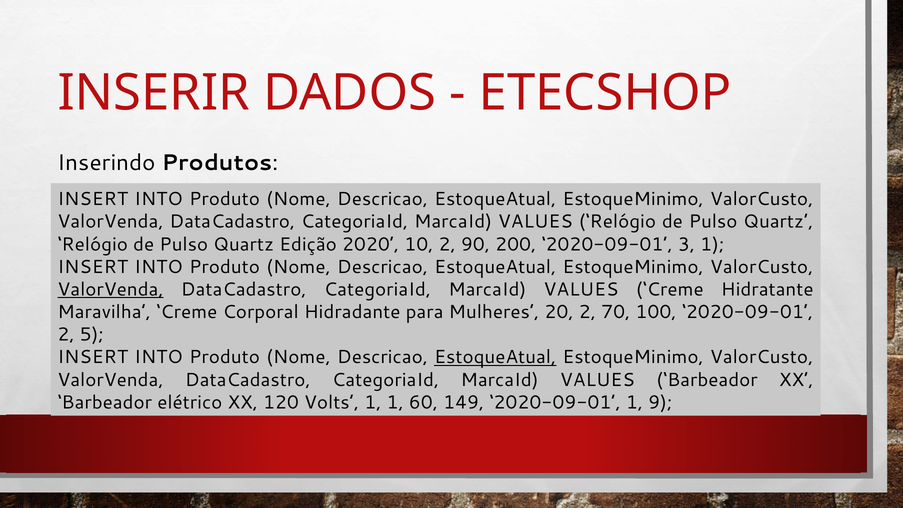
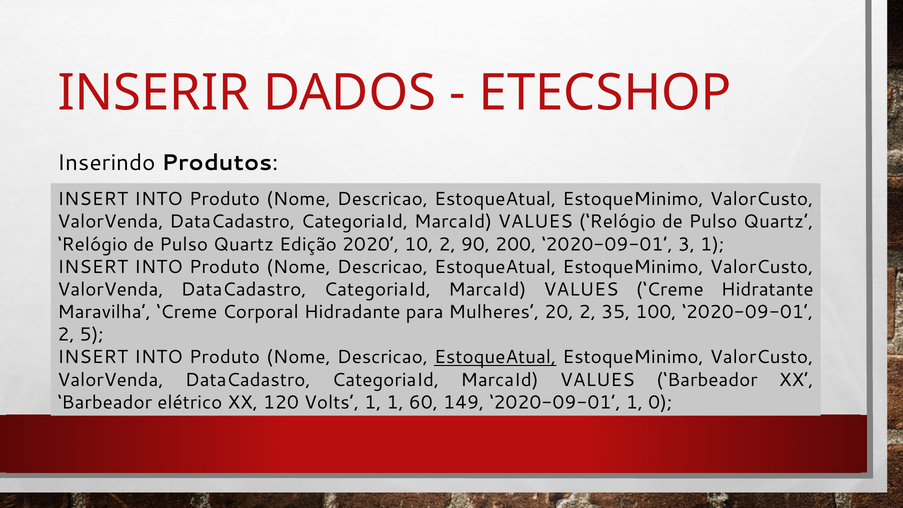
ValorVenda underline: present -> none (111, 289)
70: 70 -> 35 (616, 312)
9: 9 -> 0 (660, 402)
